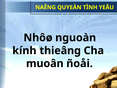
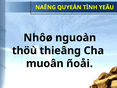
kính: kính -> thöù (24, 50)
